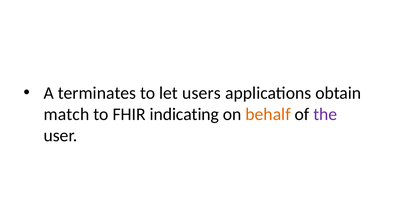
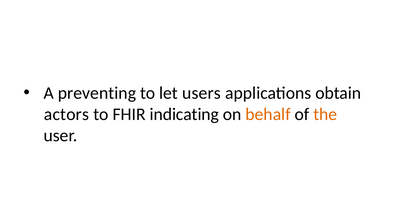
terminates: terminates -> preventing (97, 93)
match: match -> actors (66, 114)
the colour: purple -> orange (325, 114)
